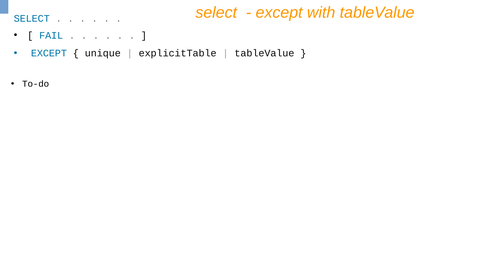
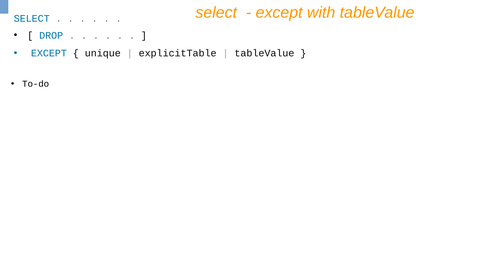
FAIL: FAIL -> DROP (51, 35)
